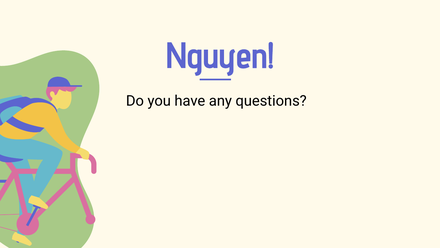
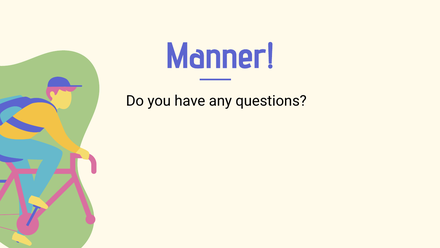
Nguyen: Nguyen -> Manner (220, 56)
